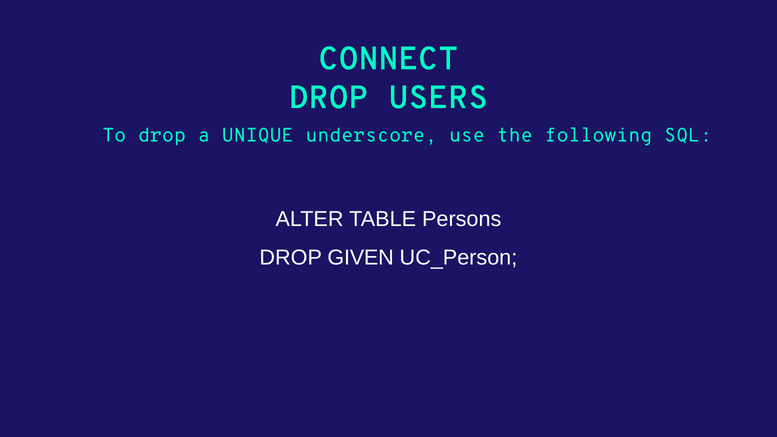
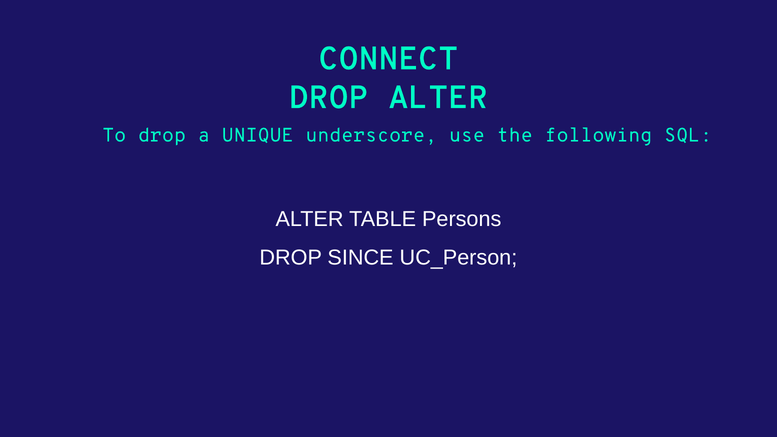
DROP USERS: USERS -> ALTER (438, 97)
GIVEN: GIVEN -> SINCE (360, 258)
